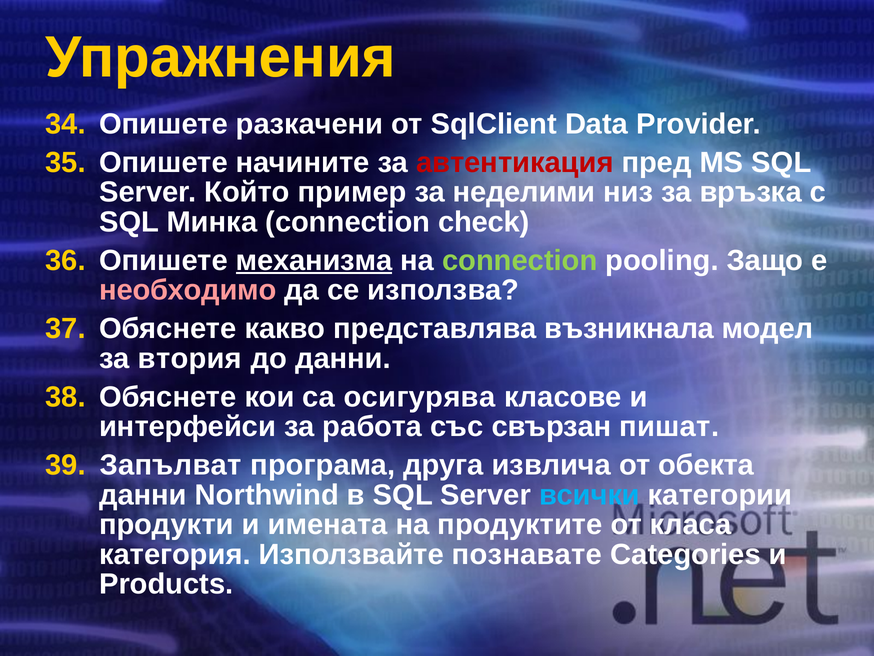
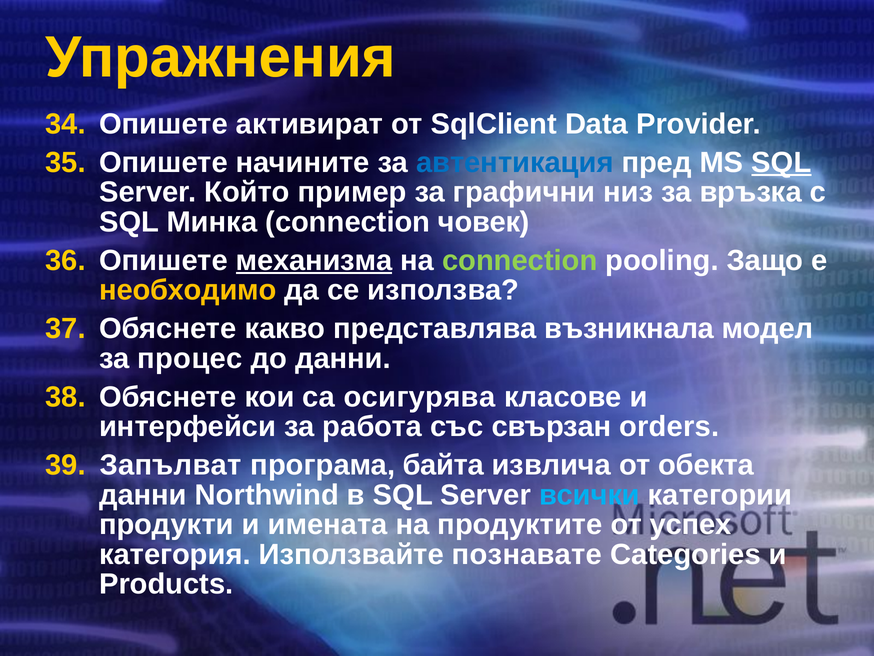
разкачени: разкачени -> активират (310, 124)
автентикация colour: red -> blue (515, 162)
SQL underline: none -> present (781, 162)
неделими: неделими -> графични (524, 192)
check: check -> човек (484, 222)
необходимо colour: pink -> yellow (188, 290)
втория: втория -> процес (190, 358)
пишат: пишат -> orders (669, 426)
друга: друга -> байта (443, 465)
класа: класа -> успех (691, 524)
